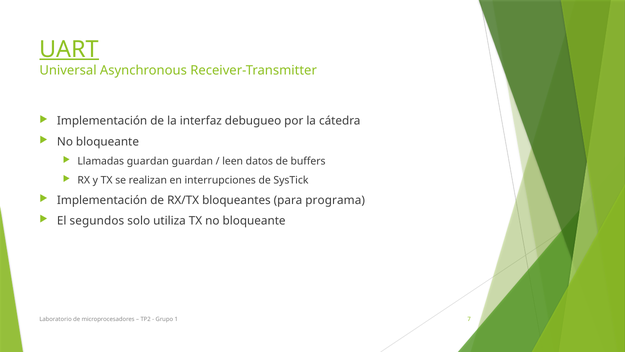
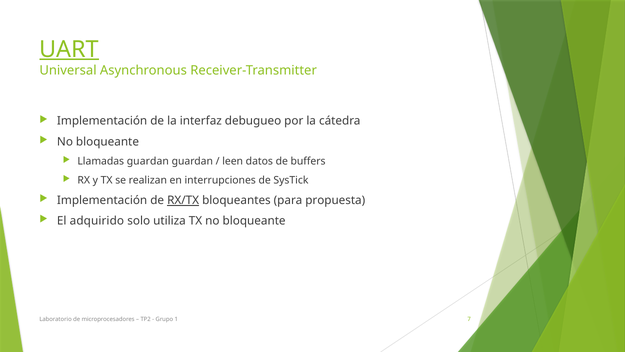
RX/TX underline: none -> present (183, 200)
programa: programa -> propuesta (335, 200)
segundos: segundos -> adquirido (97, 221)
